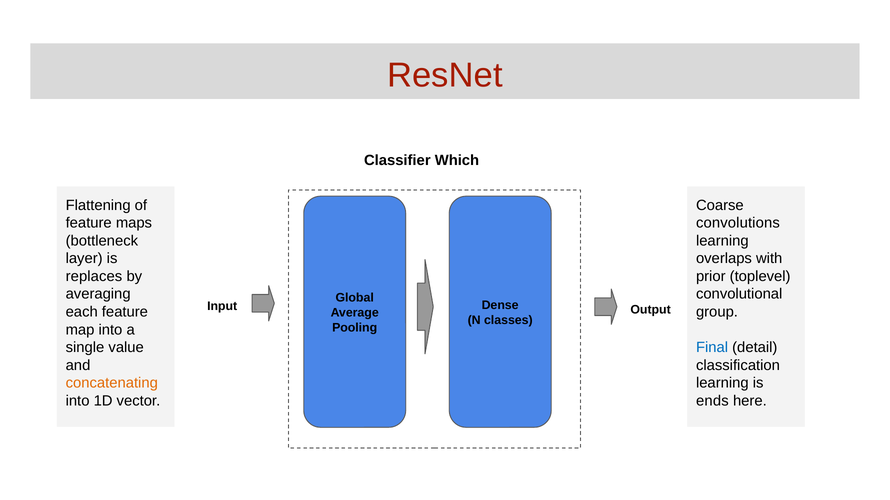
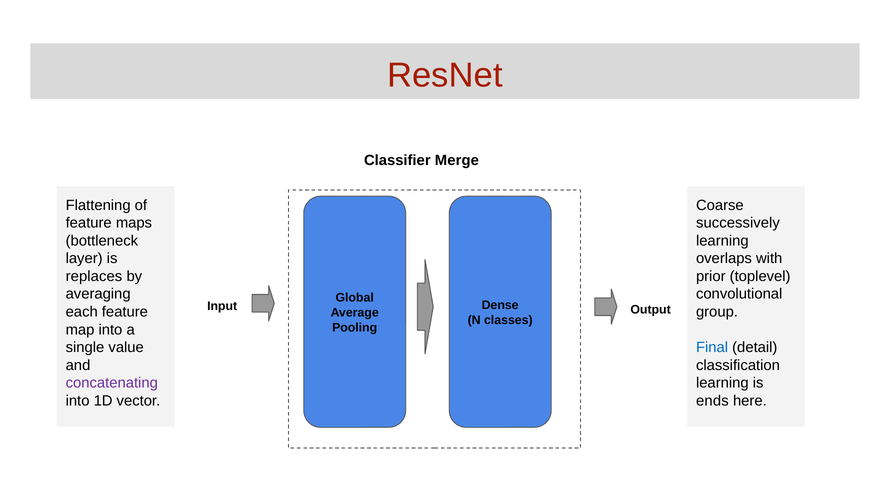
Which: Which -> Merge (457, 161)
convolutions: convolutions -> successively (738, 223)
concatenating colour: orange -> purple (112, 383)
